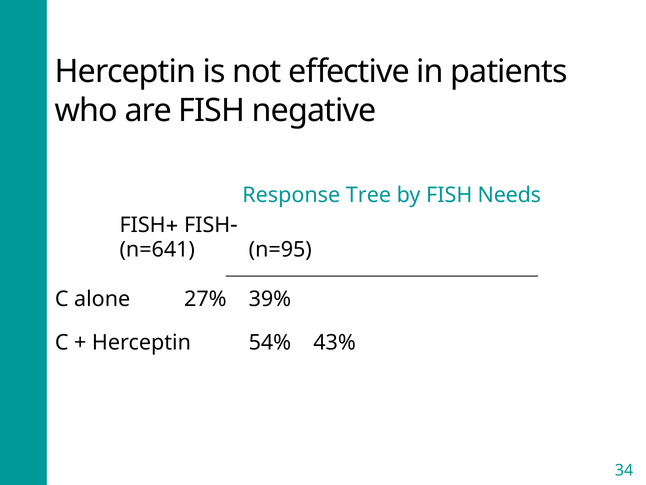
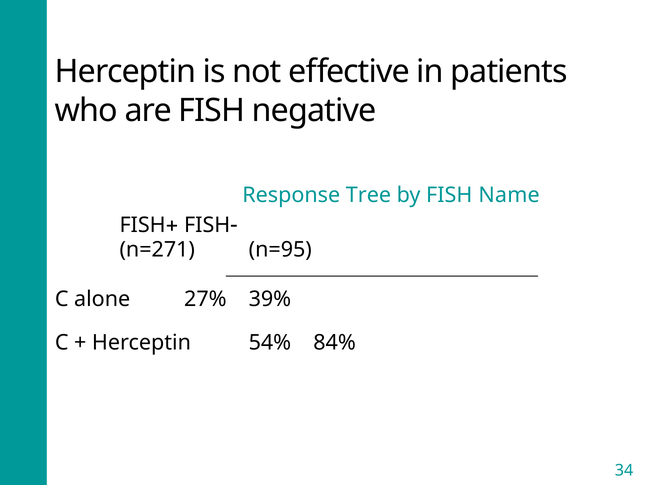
Needs: Needs -> Name (509, 195)
n=641: n=641 -> n=271 (157, 249)
43%: 43% -> 84% (335, 342)
